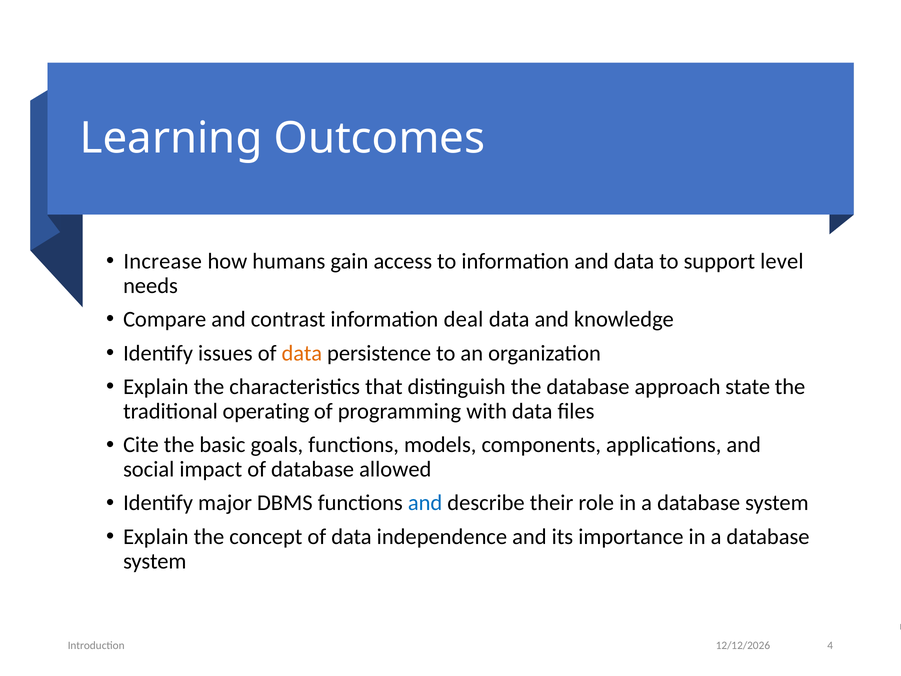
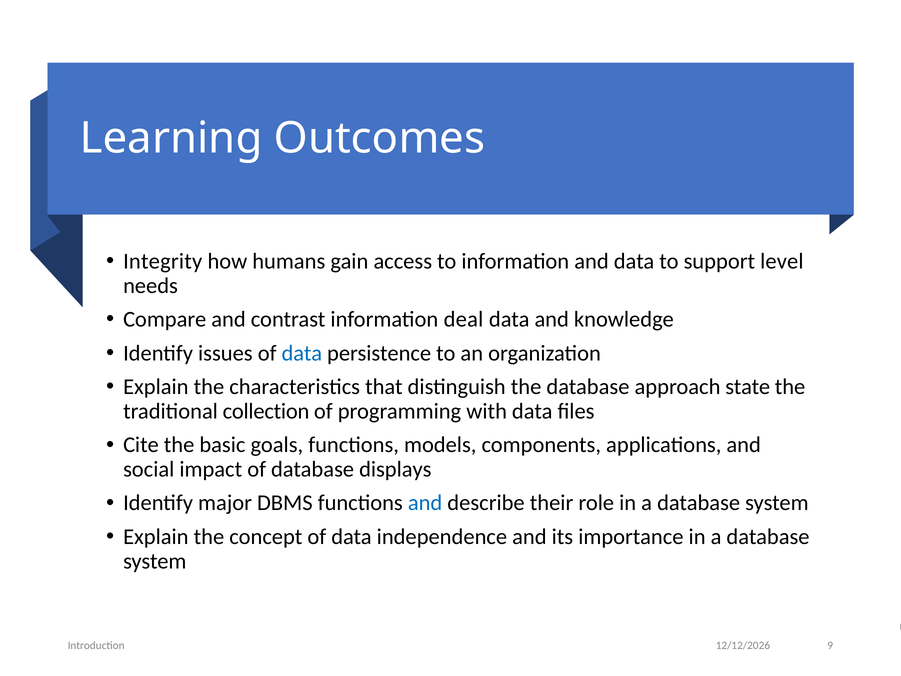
Increase: Increase -> Integrity (163, 261)
data colour: orange -> blue (302, 353)
operating: operating -> collection (266, 411)
allowed: allowed -> displays (395, 469)
4: 4 -> 9 (830, 645)
